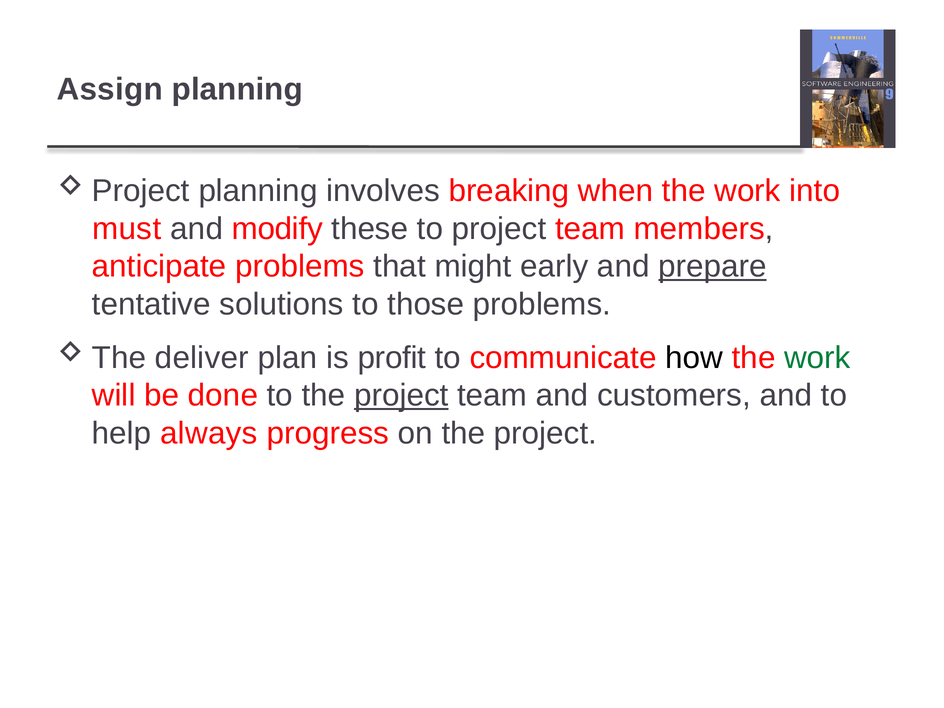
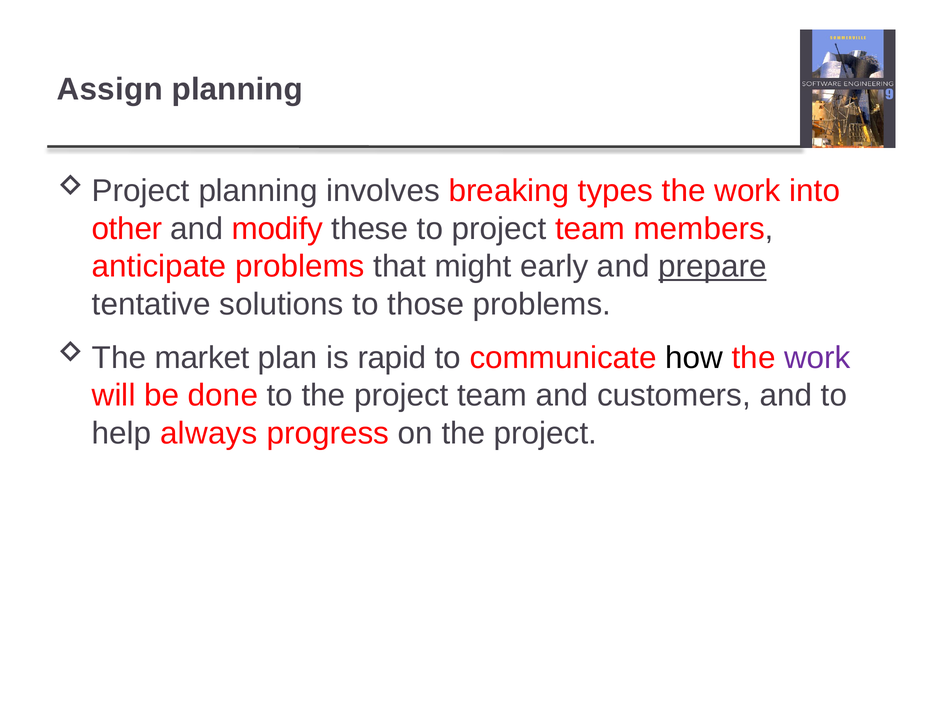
when: when -> types (616, 191)
must: must -> other (127, 229)
deliver: deliver -> market (202, 358)
profit: profit -> rapid (392, 358)
work colour: green -> purple (817, 358)
project underline: present -> none (401, 395)
